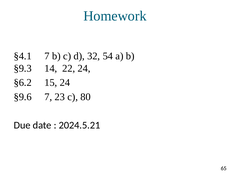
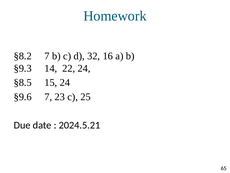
§4.1: §4.1 -> §8.2 (23, 56)
54: 54 -> 16 (108, 56)
§6.2: §6.2 -> §8.5 (23, 82)
80: 80 -> 25 (86, 97)
